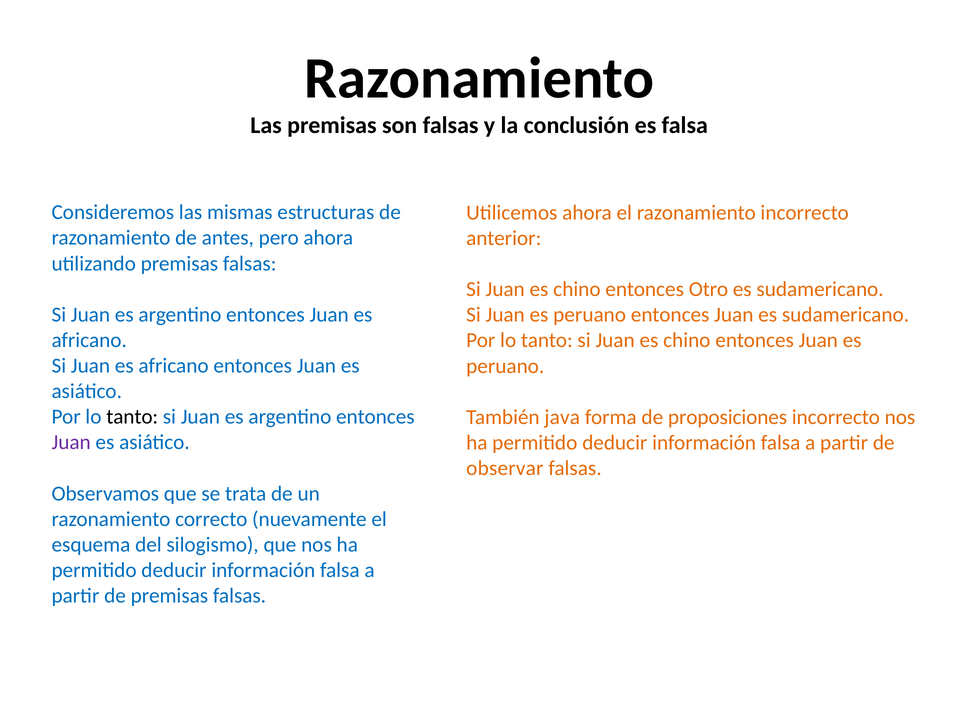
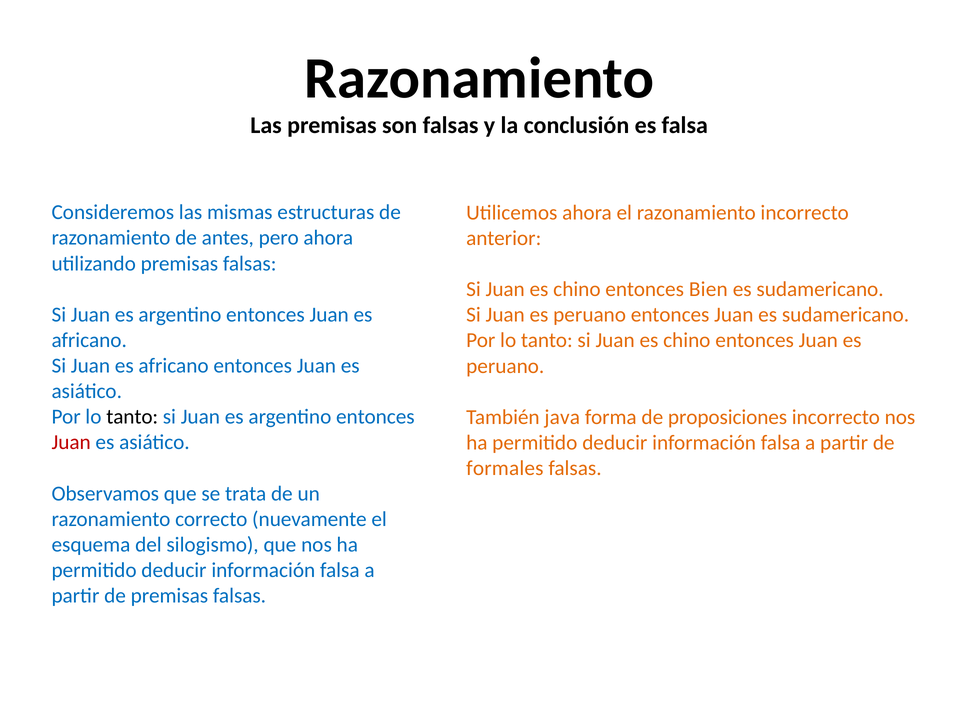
Otro: Otro -> Bien (708, 289)
Juan colour: purple -> red (71, 443)
observar: observar -> formales (505, 468)
